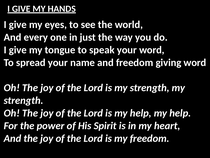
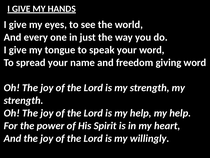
my freedom: freedom -> willingly (150, 138)
